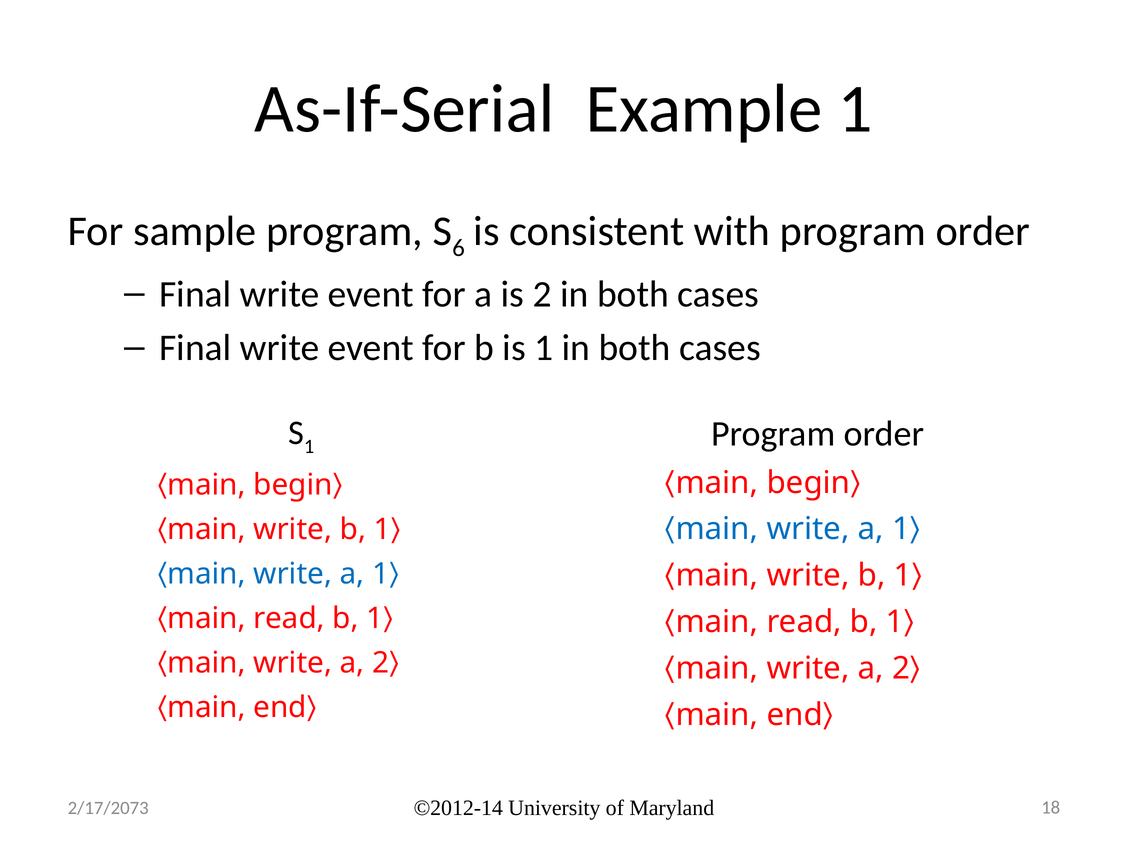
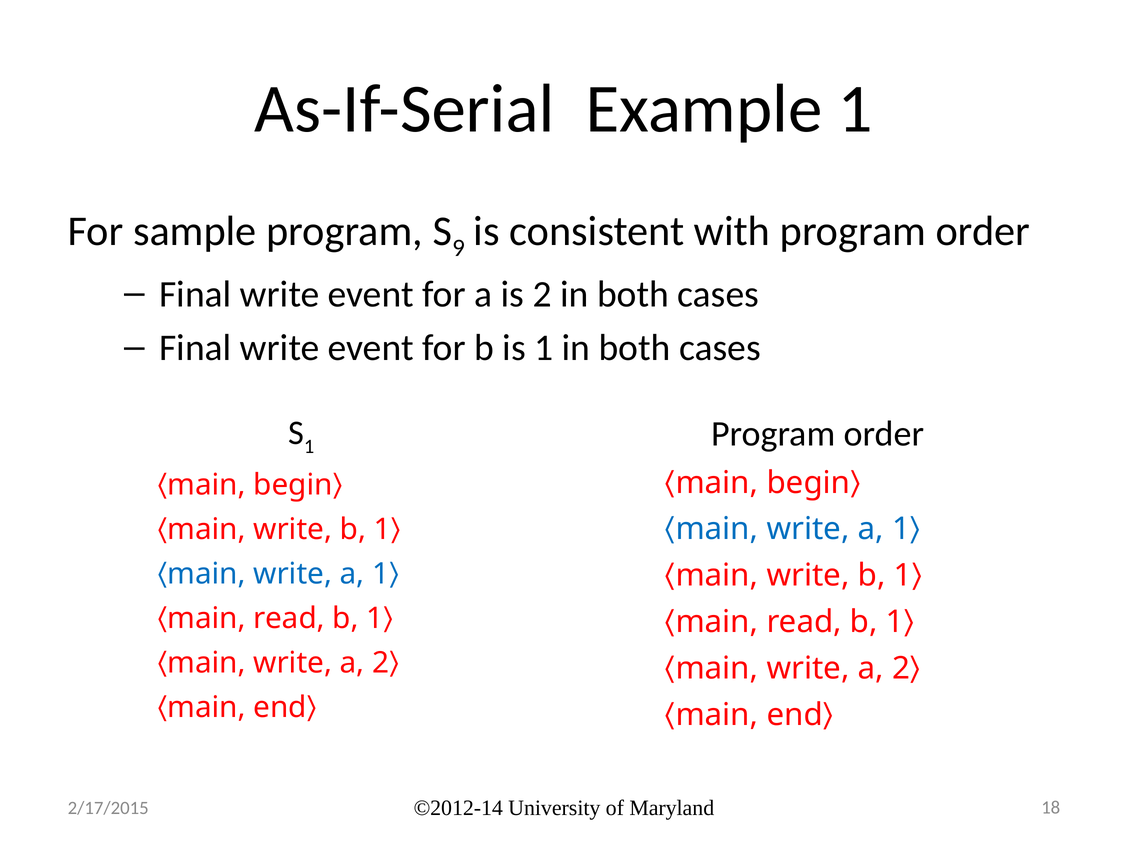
6: 6 -> 9 (458, 248)
2/17/2073: 2/17/2073 -> 2/17/2015 (108, 808)
